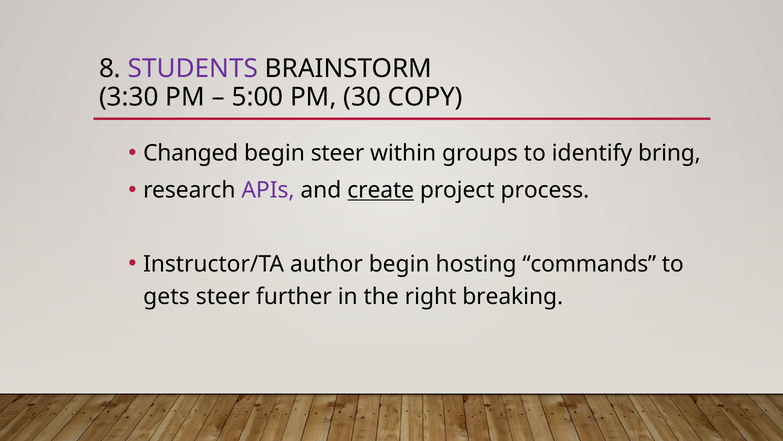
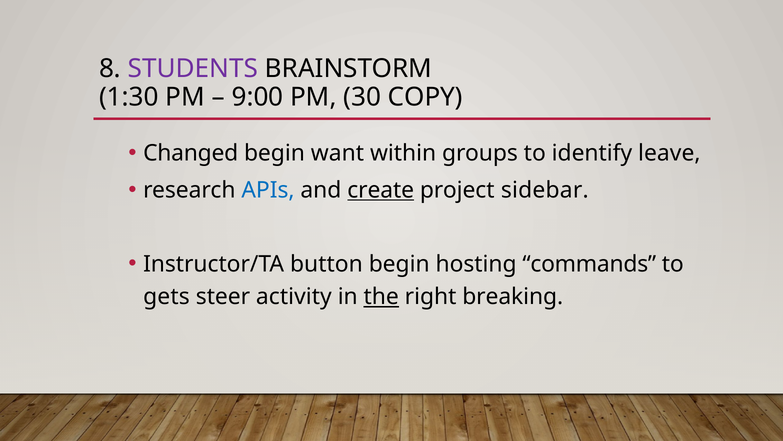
3:30: 3:30 -> 1:30 (129, 97)
5:00: 5:00 -> 9:00 (257, 97)
begin steer: steer -> want (337, 153)
bring: bring -> leave (669, 153)
APIs colour: purple -> blue (268, 190)
process: process -> sidebar (545, 190)
author: author -> button (326, 264)
further: further -> activity (294, 297)
the underline: none -> present (381, 297)
